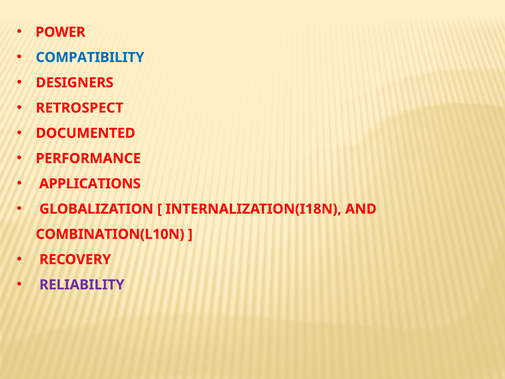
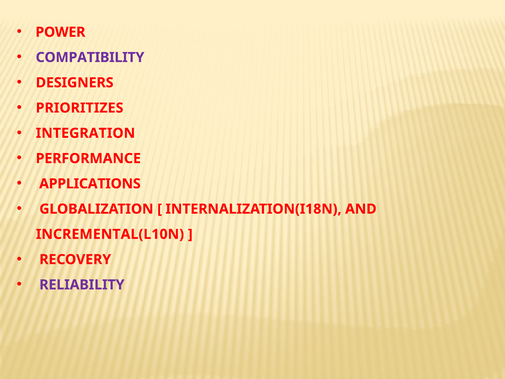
COMPATIBILITY colour: blue -> purple (90, 57)
RETROSPECT: RETROSPECT -> PRIORITIZES (80, 108)
DOCUMENTED: DOCUMENTED -> INTEGRATION (85, 133)
COMBINATION(L10N: COMBINATION(L10N -> INCREMENTAL(L10N (110, 234)
